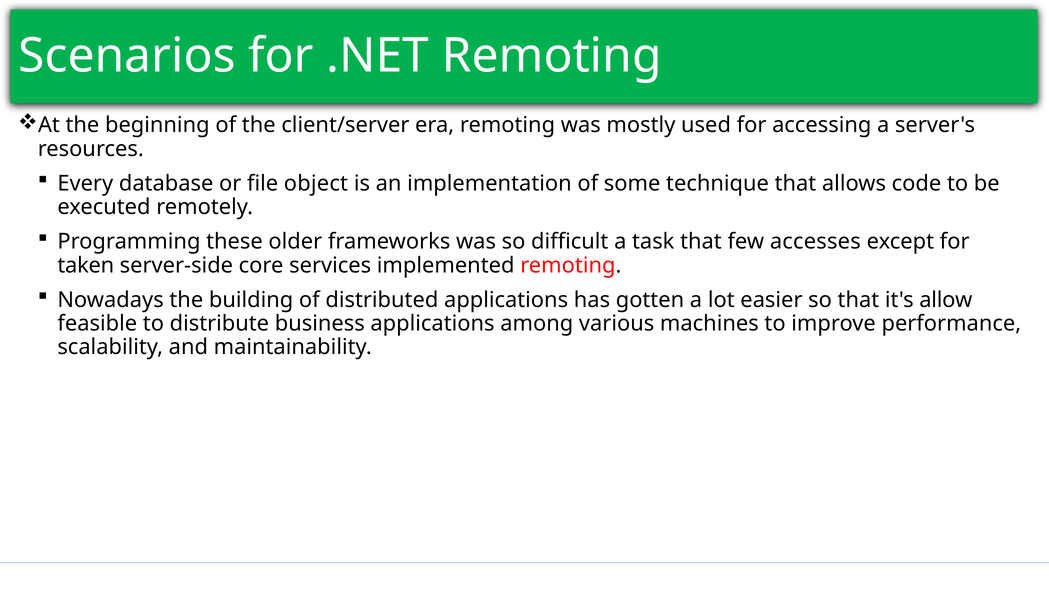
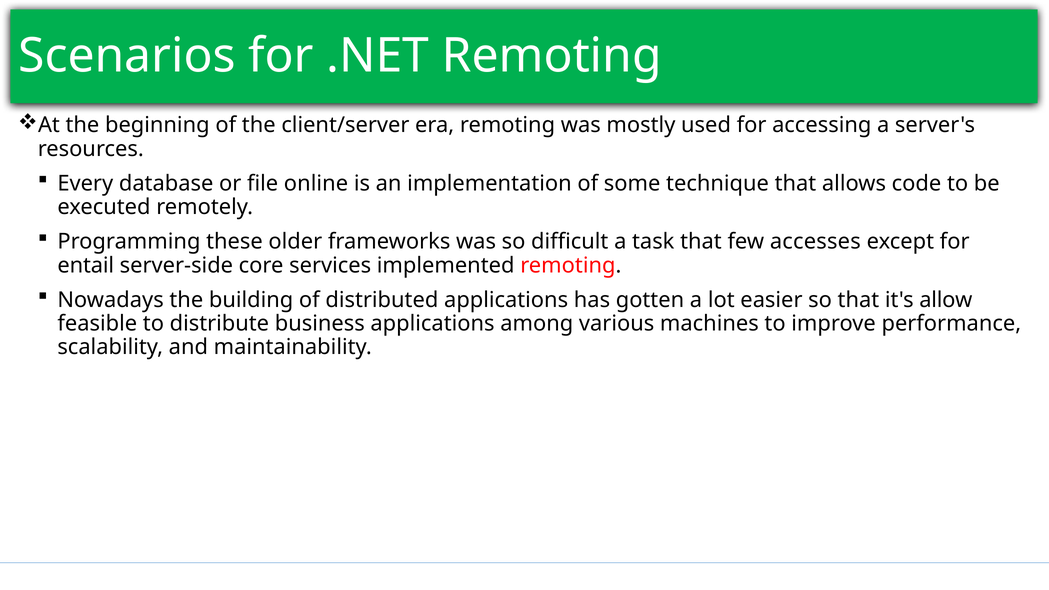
object: object -> online (316, 183)
taken: taken -> entail (86, 265)
